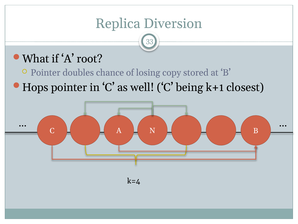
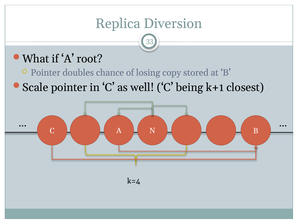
Hops: Hops -> Scale (35, 87)
